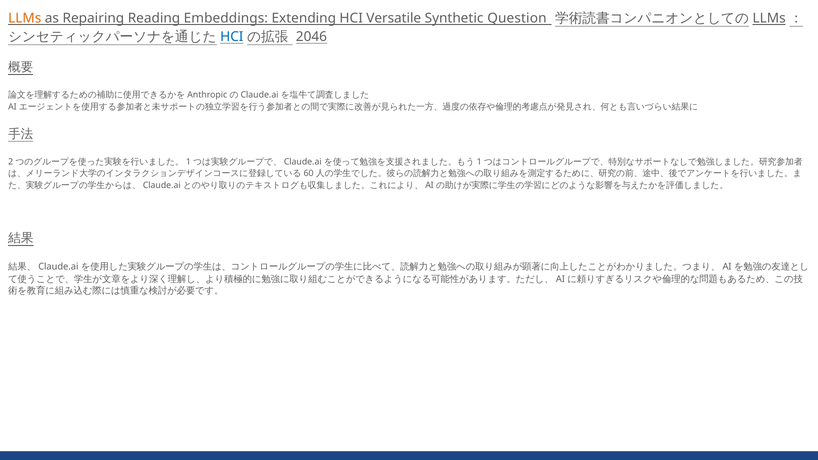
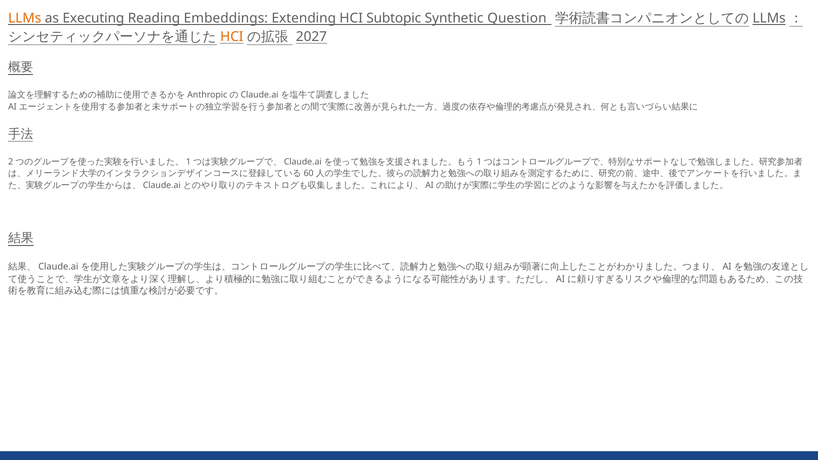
Repairing: Repairing -> Executing (93, 18)
Versatile: Versatile -> Subtopic (394, 18)
HCI colour: blue -> orange (232, 37)
2046: 2046 -> 2027 (311, 37)
